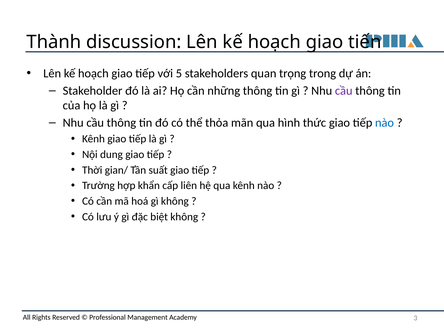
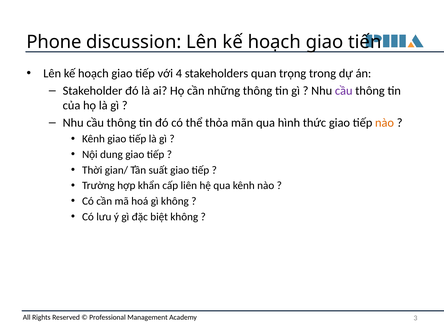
Thành: Thành -> Phone (54, 42)
5: 5 -> 4 (179, 73)
nào colour: blue -> orange (385, 123)
